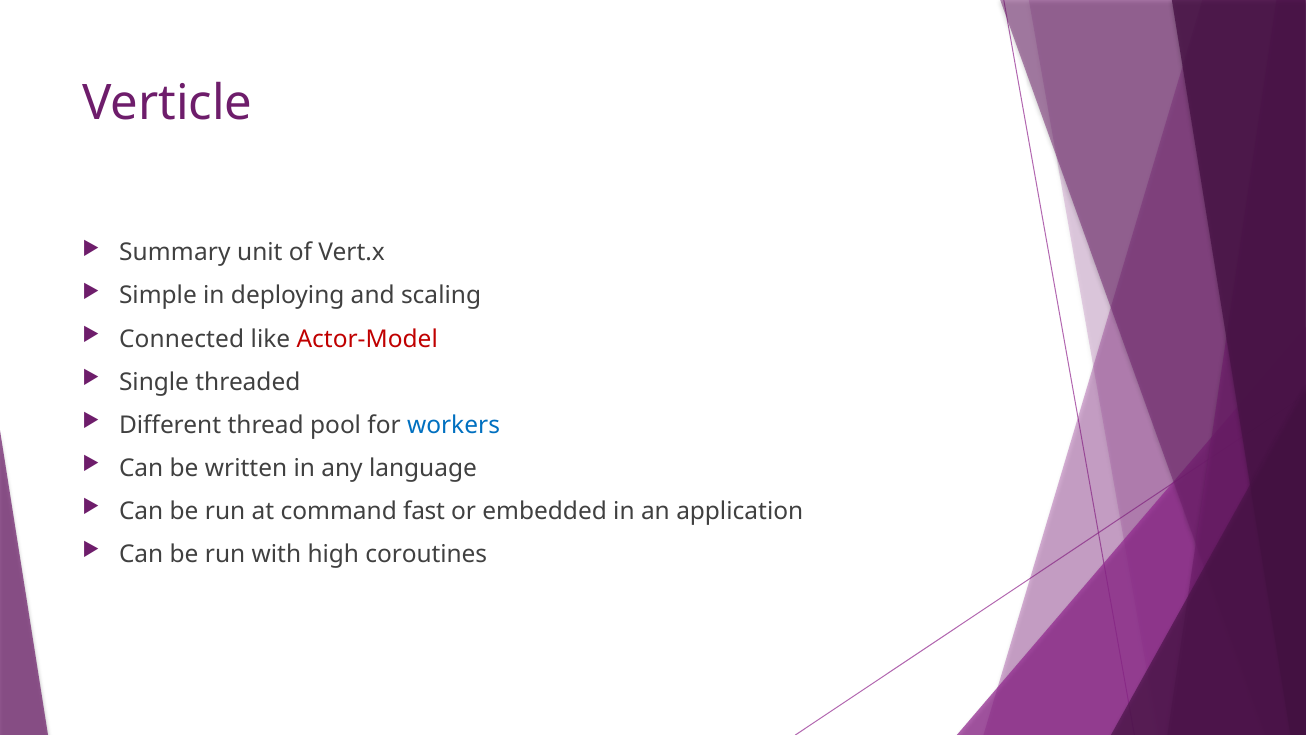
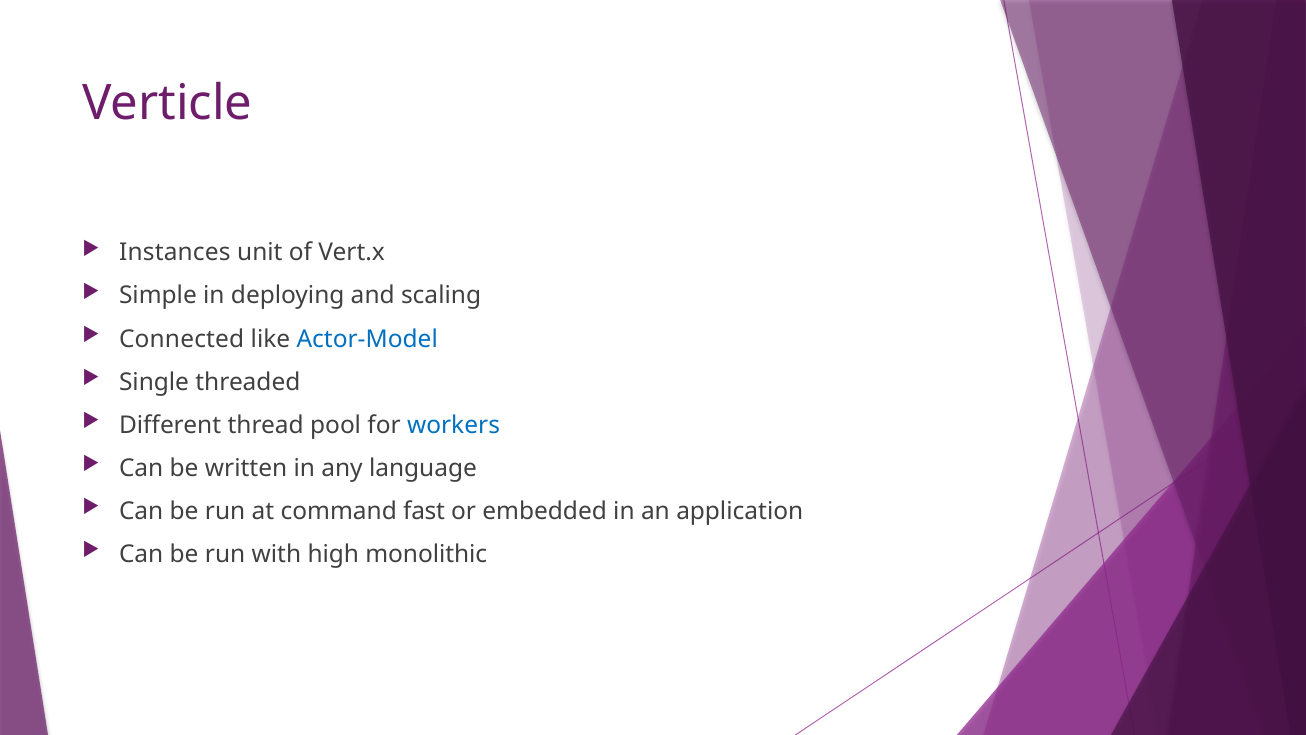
Summary: Summary -> Instances (175, 253)
Actor-Model colour: red -> blue (367, 339)
coroutines: coroutines -> monolithic (426, 554)
